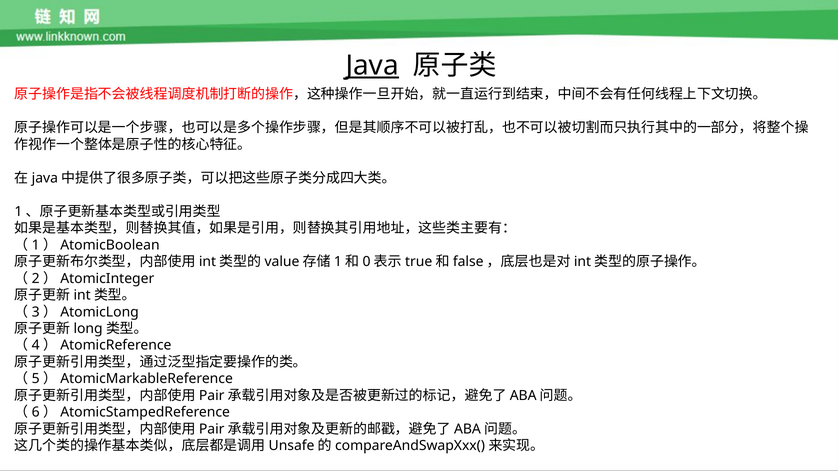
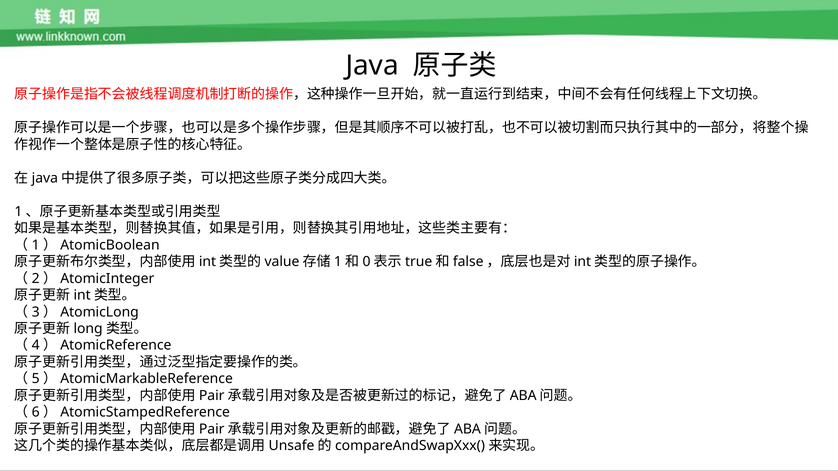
Java underline: present -> none (372, 66)
